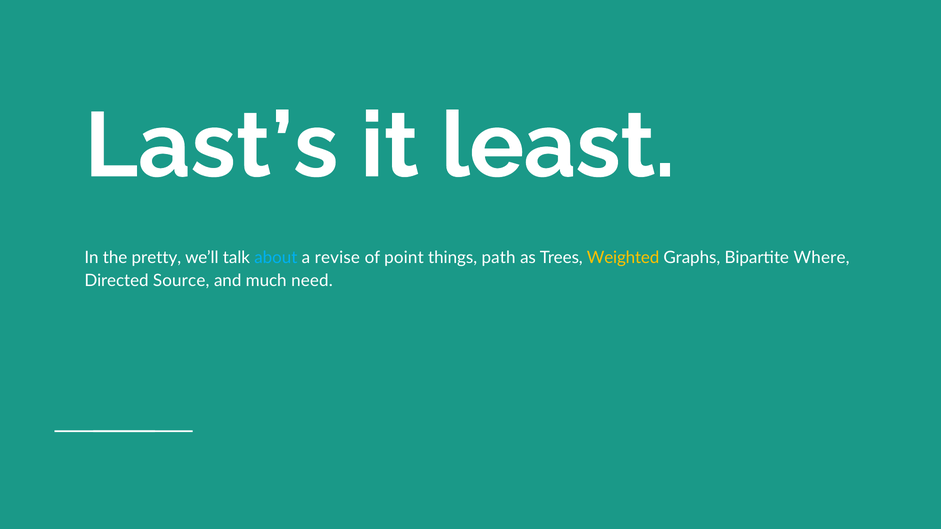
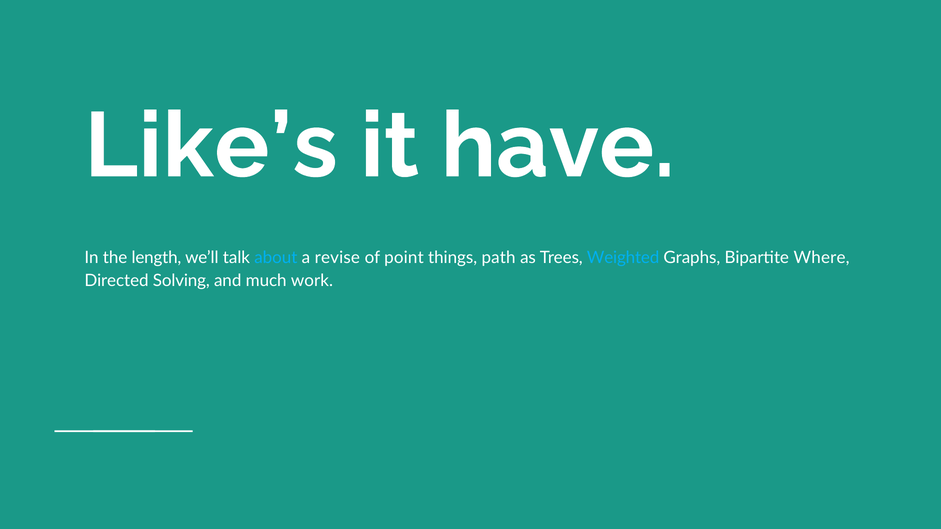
Last’s: Last’s -> Like’s (211, 146)
least: least -> have (558, 146)
pretty: pretty -> length (156, 258)
Weighted colour: yellow -> light blue (623, 258)
Source: Source -> Solving (181, 281)
need: need -> work (312, 281)
